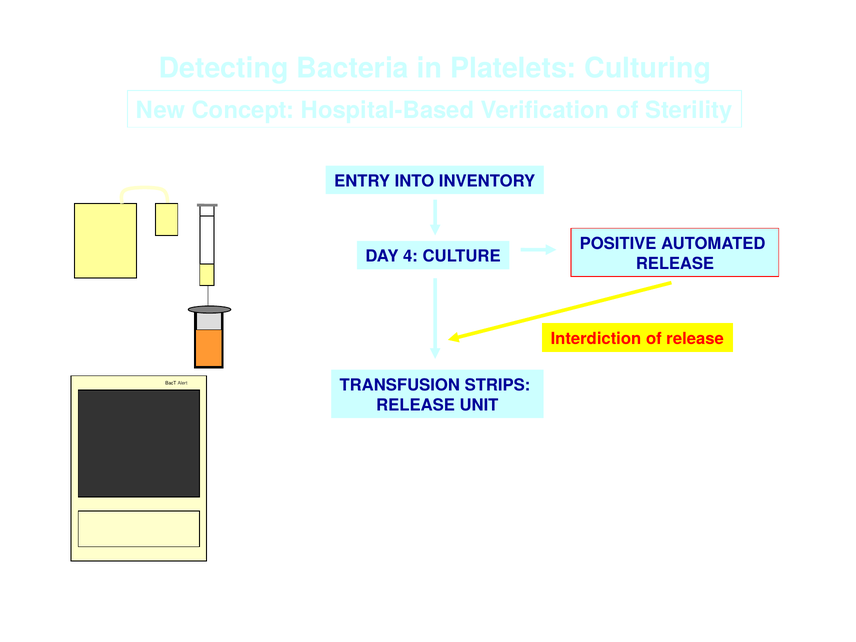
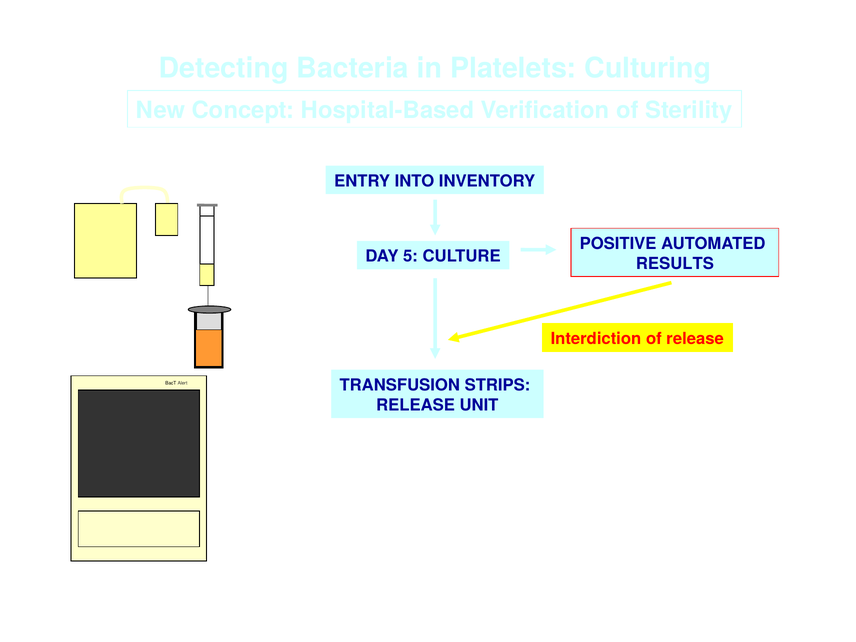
4: 4 -> 5 (410, 256)
RELEASE: RELEASE -> RESULTS (675, 264)
